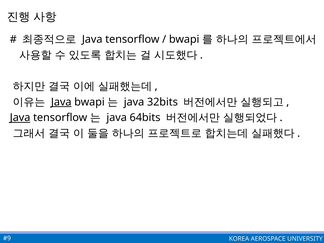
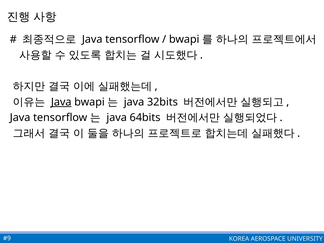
Java underline: present -> none (20, 118)
